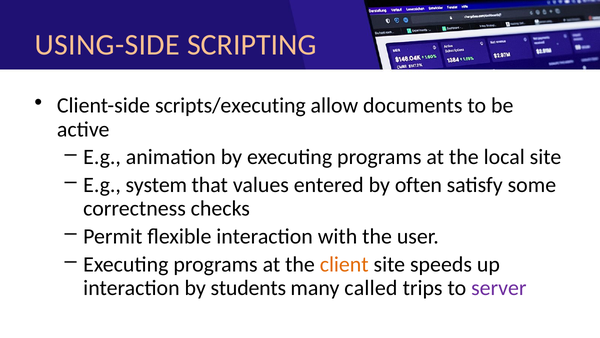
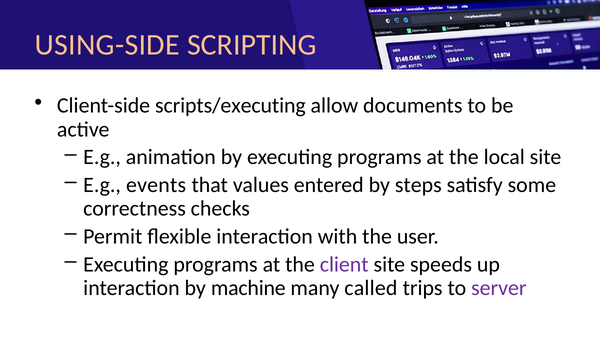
system: system -> events (156, 185)
often: often -> steps (418, 185)
client colour: orange -> purple (344, 264)
students: students -> machine (248, 288)
